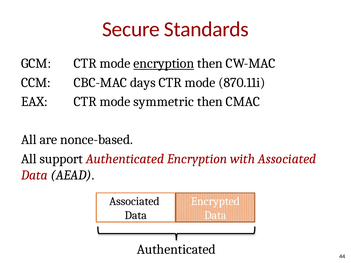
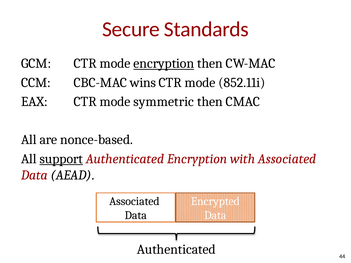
days: days -> wins (143, 83)
870.11i: 870.11i -> 852.11i (242, 83)
support underline: none -> present (61, 159)
